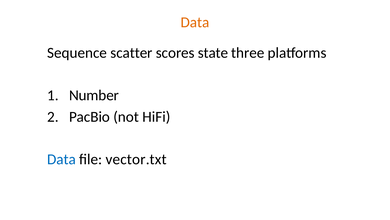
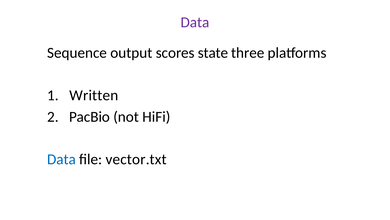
Data colour: orange -> purple (195, 22)
scatter: scatter -> output (131, 53)
Number: Number -> Written (94, 95)
